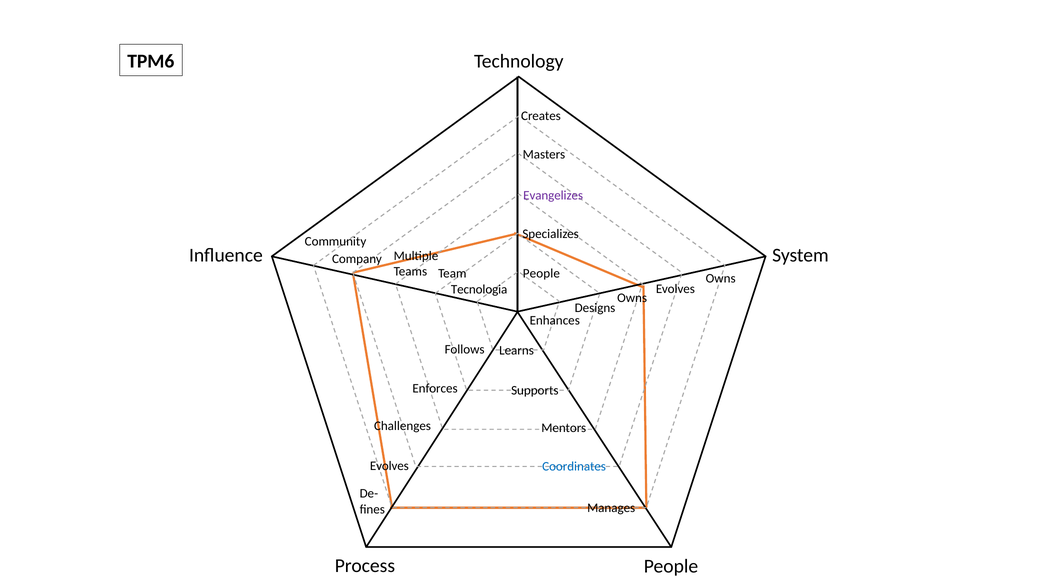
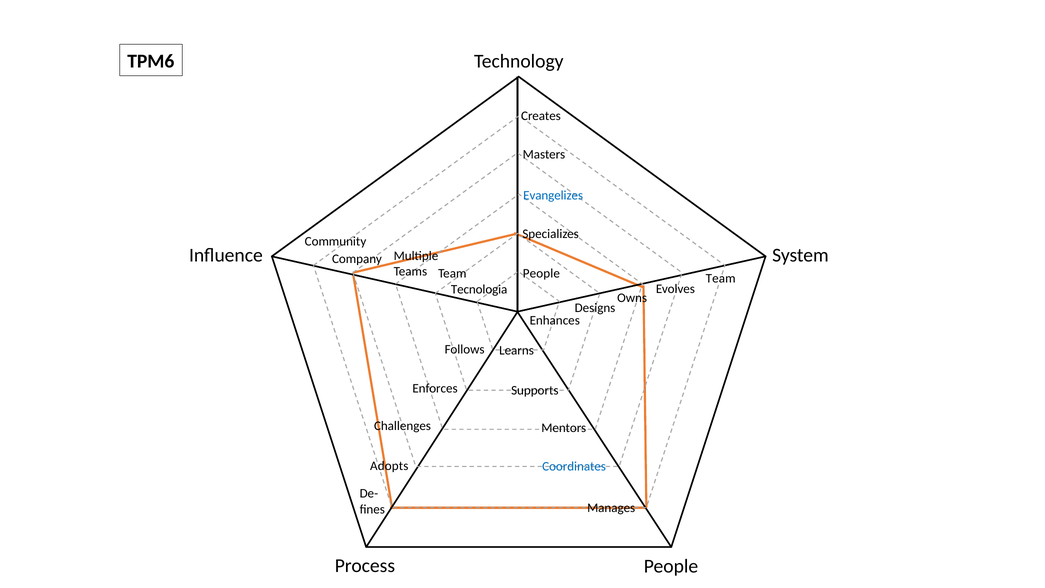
Evangelizes colour: purple -> blue (553, 195)
Owns: Owns -> Team (721, 279)
Evolves: Evolves -> Adopts (389, 466)
